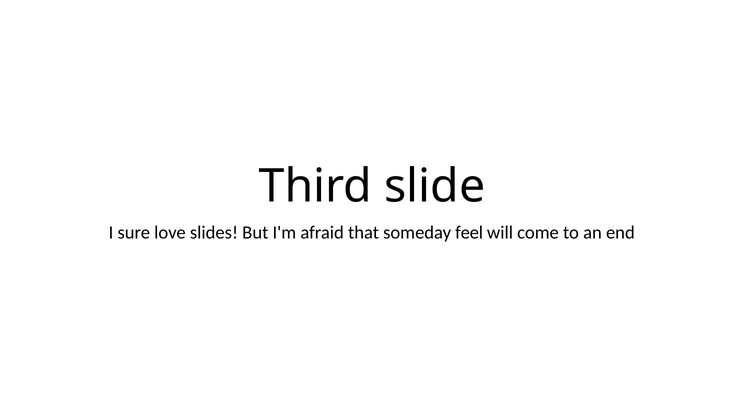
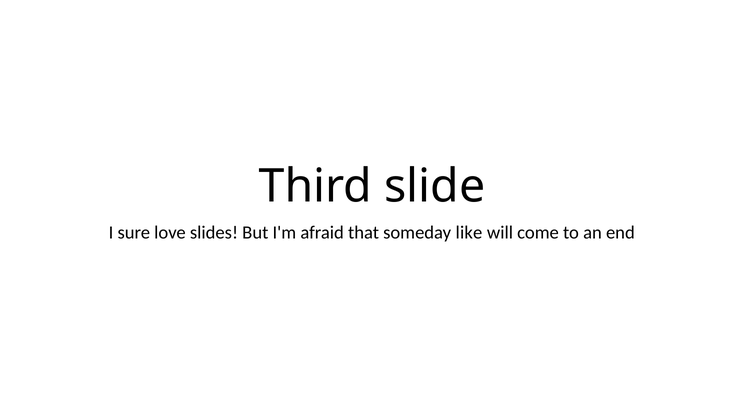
feel: feel -> like (469, 233)
